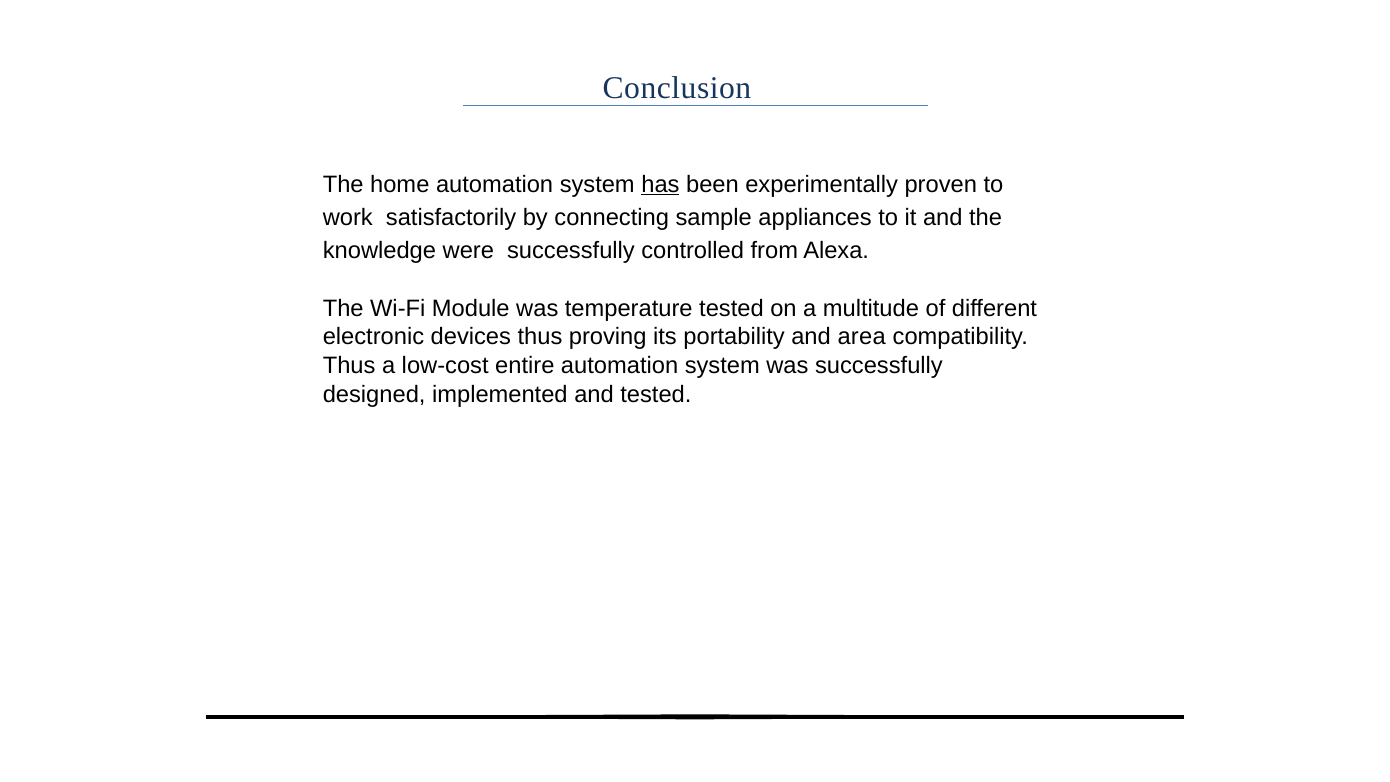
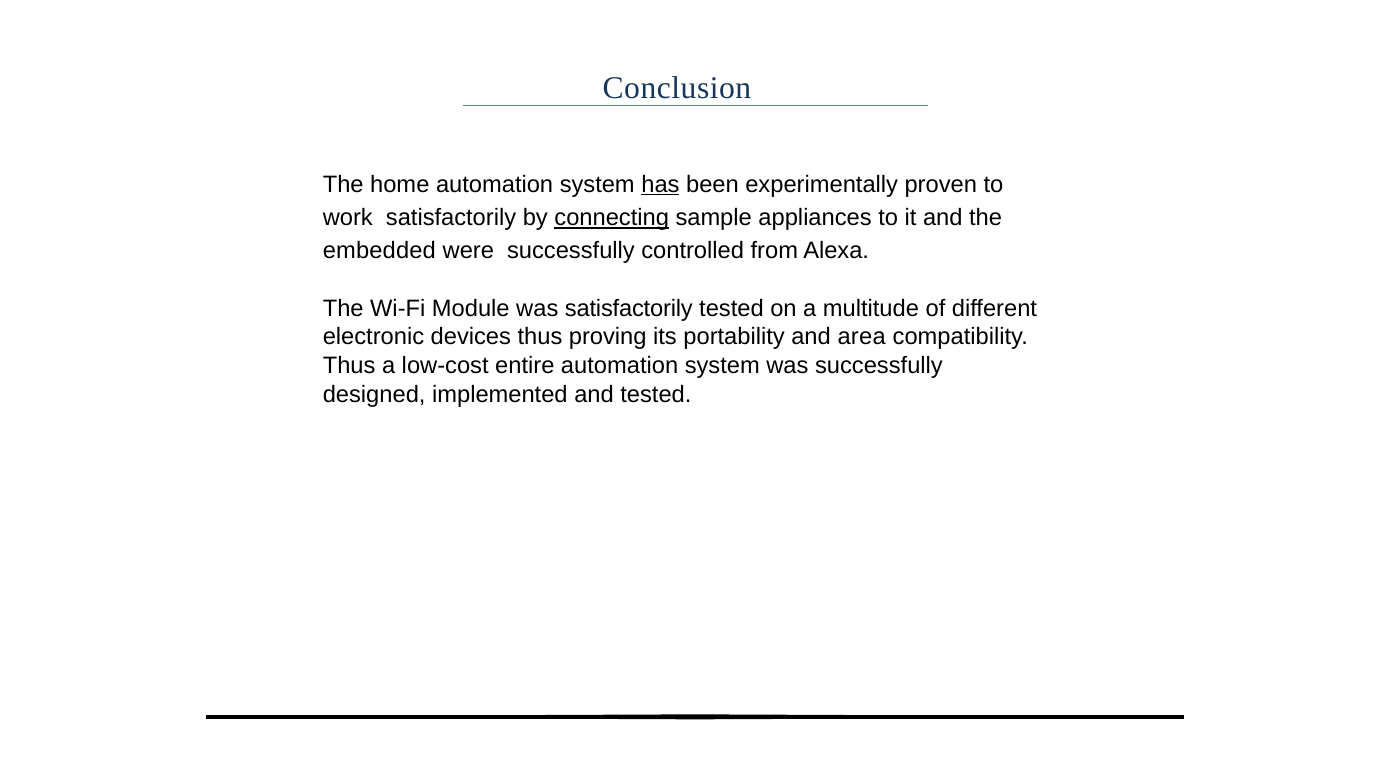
connecting underline: none -> present (612, 218)
knowledge: knowledge -> embedded (379, 251)
was temperature: temperature -> satisfactorily (629, 308)
